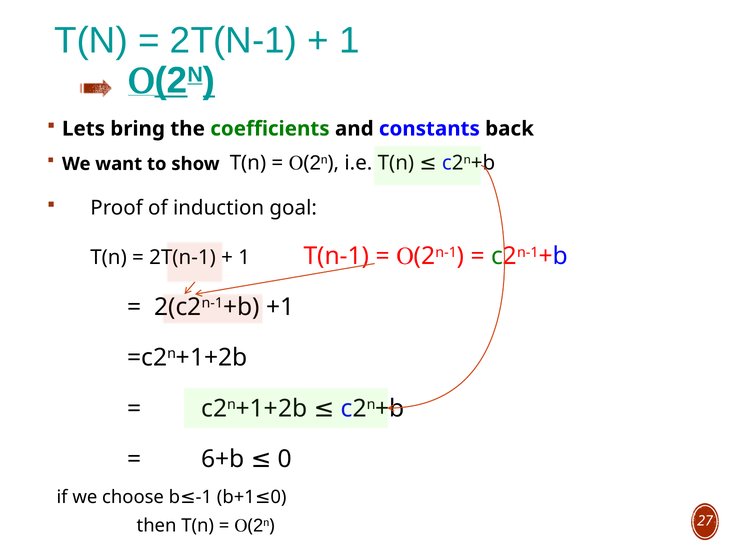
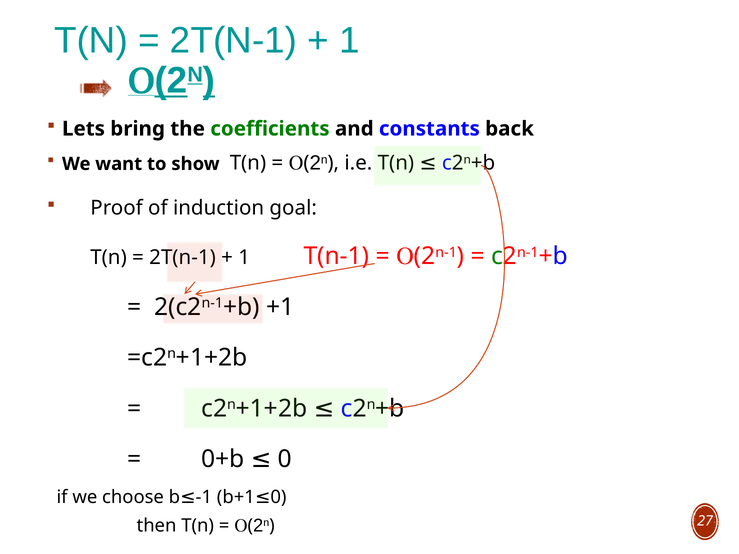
6+b: 6+b -> 0+b (223, 459)
